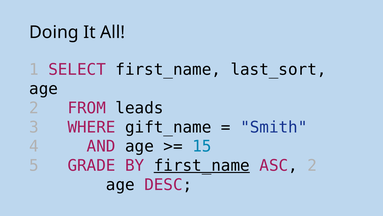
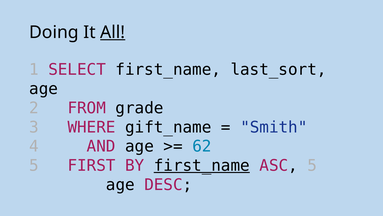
All underline: none -> present (113, 32)
leads: leads -> grade (139, 108)
15: 15 -> 62 (202, 146)
GRADE: GRADE -> FIRST (92, 165)
ASC 2: 2 -> 5 (312, 165)
